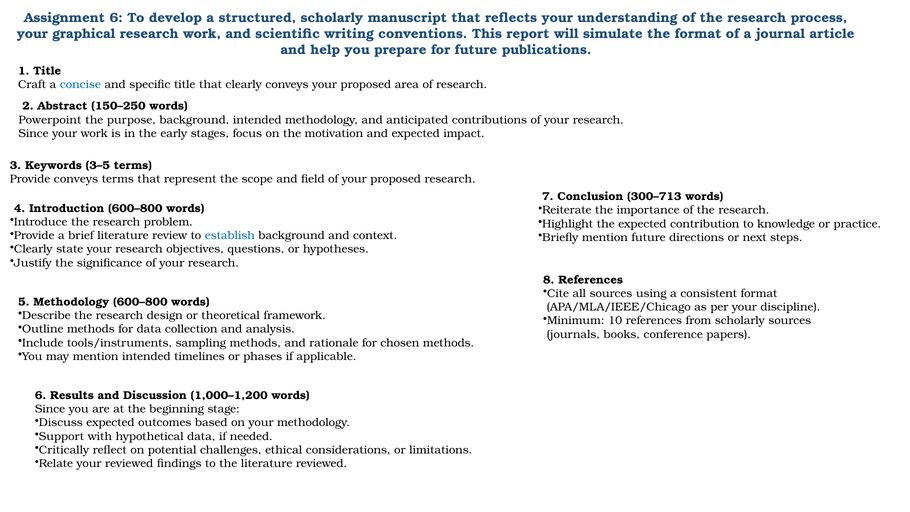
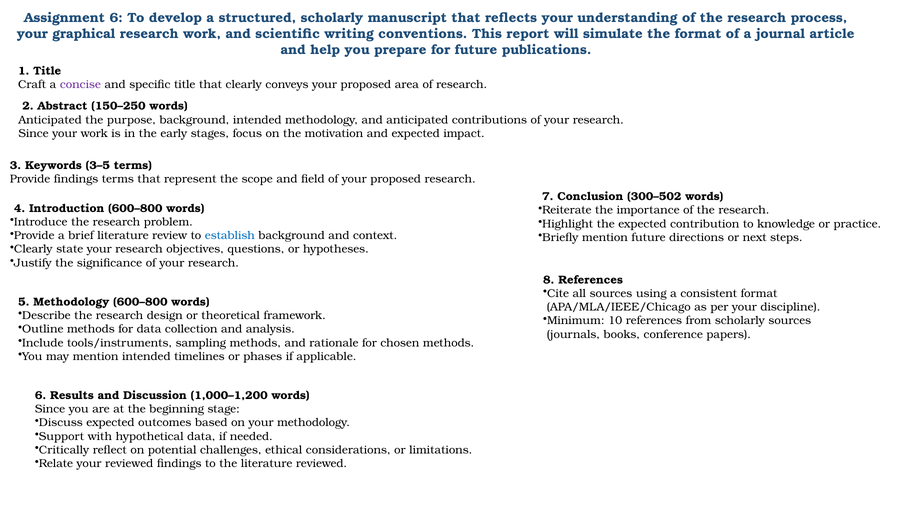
concise colour: blue -> purple (80, 84)
Powerpoint: Powerpoint -> Anticipated (50, 120)
Provide conveys: conveys -> findings (76, 179)
300–713: 300–713 -> 300–502 (654, 196)
